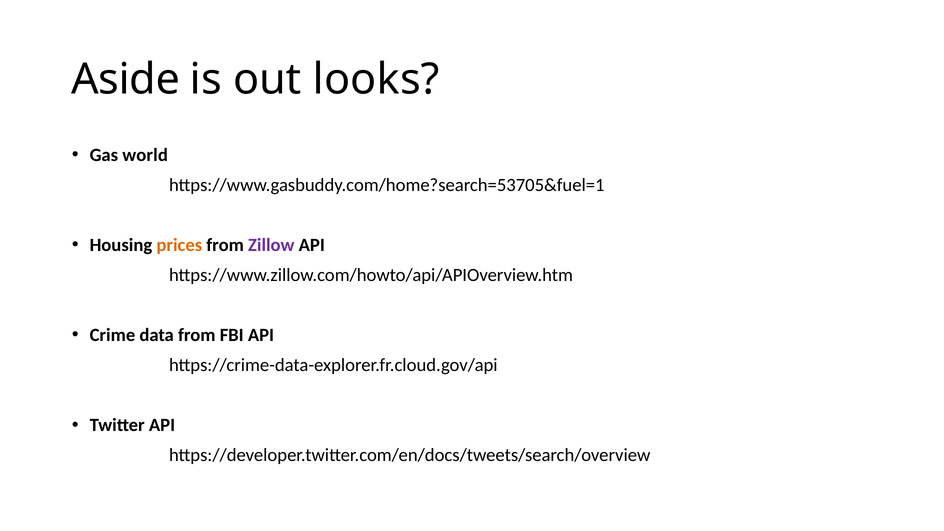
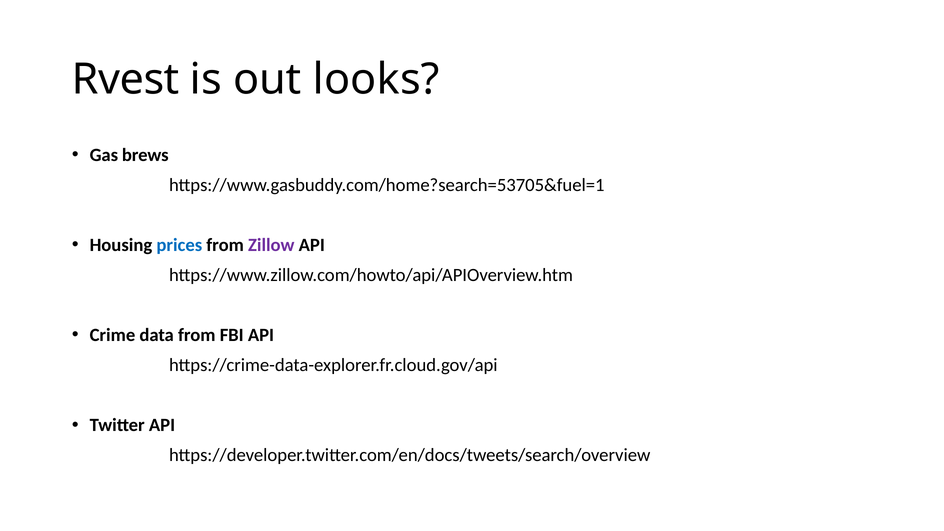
Aside: Aside -> Rvest (126, 79)
world: world -> brews (145, 155)
prices colour: orange -> blue (179, 245)
